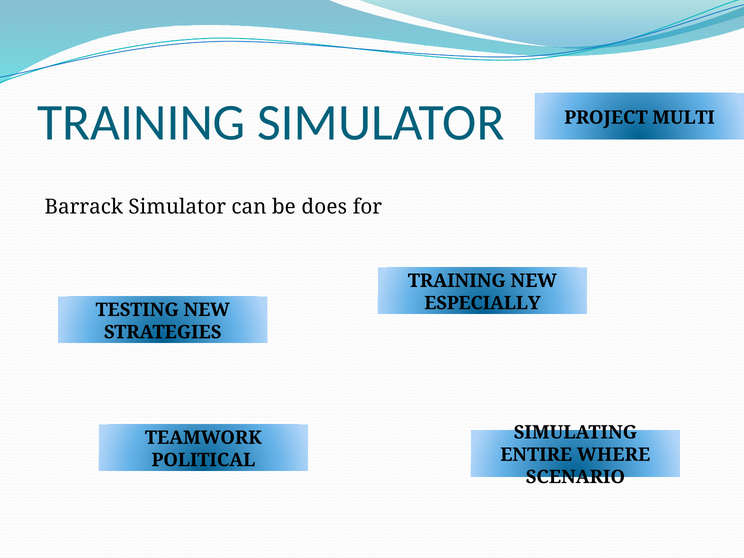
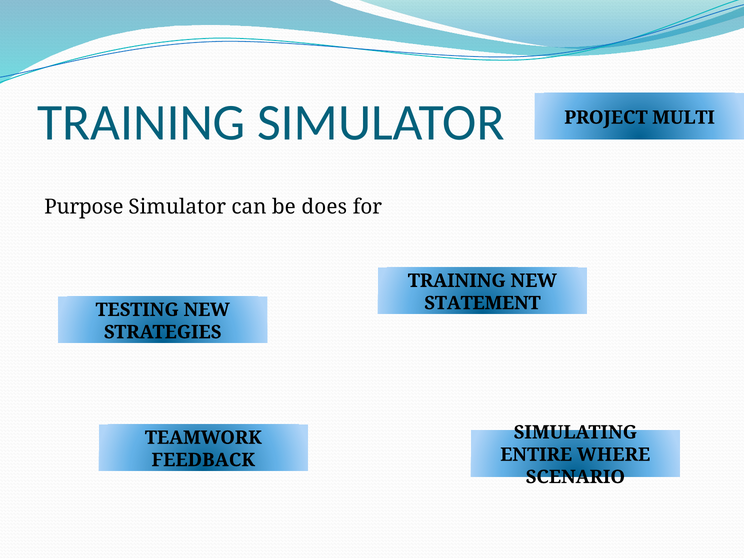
Barrack: Barrack -> Purpose (84, 207)
ESPECIALLY: ESPECIALLY -> STATEMENT (482, 303)
POLITICAL: POLITICAL -> FEEDBACK (203, 460)
